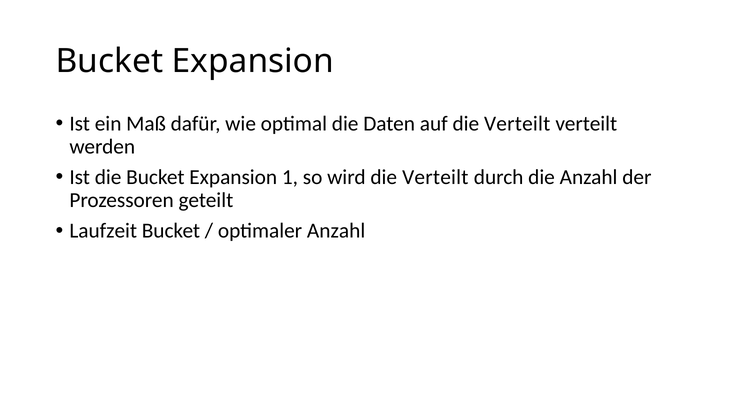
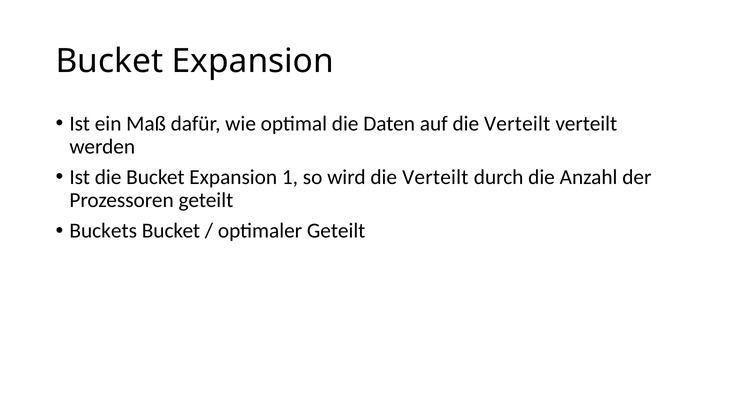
Laufzeit: Laufzeit -> Buckets (103, 231)
optimaler Anzahl: Anzahl -> Geteilt (336, 231)
